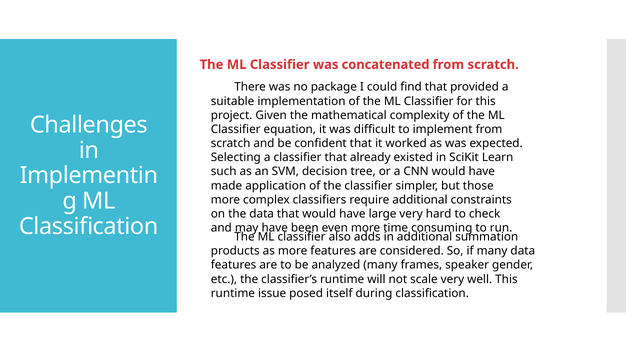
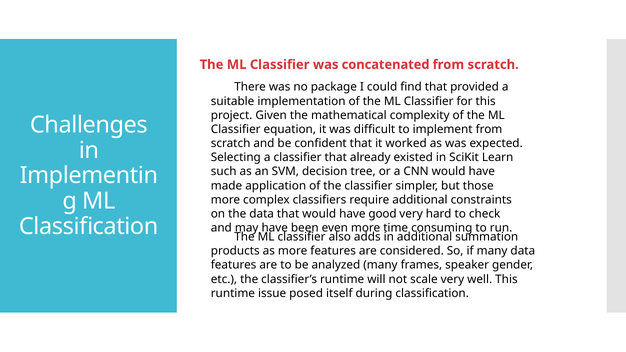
large: large -> good (383, 214)
